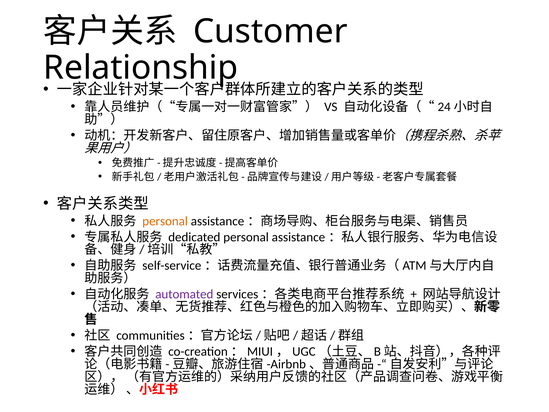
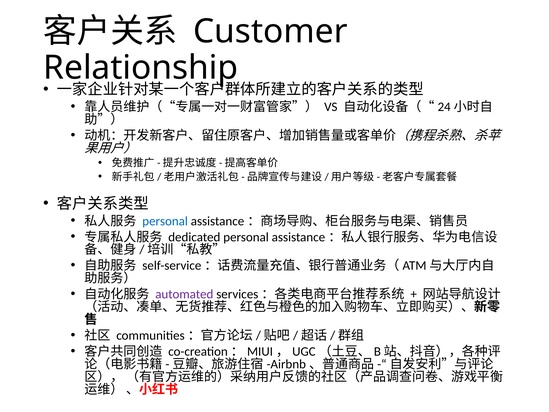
personal colour: orange -> blue (165, 221)
